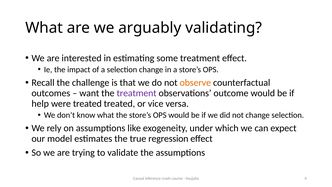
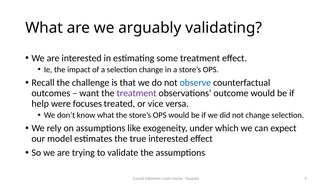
observe colour: orange -> blue (195, 83)
were treated: treated -> focuses (87, 104)
true regression: regression -> interested (168, 139)
